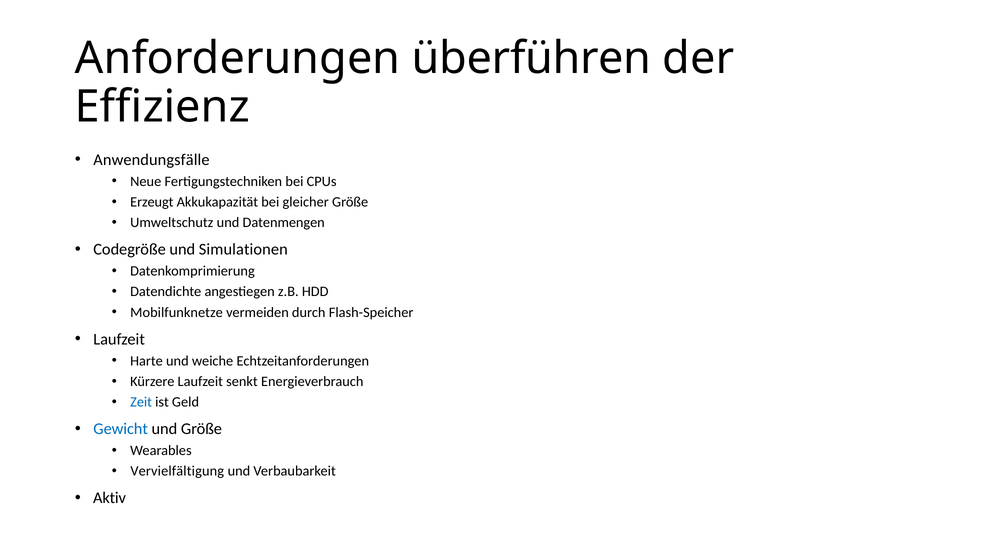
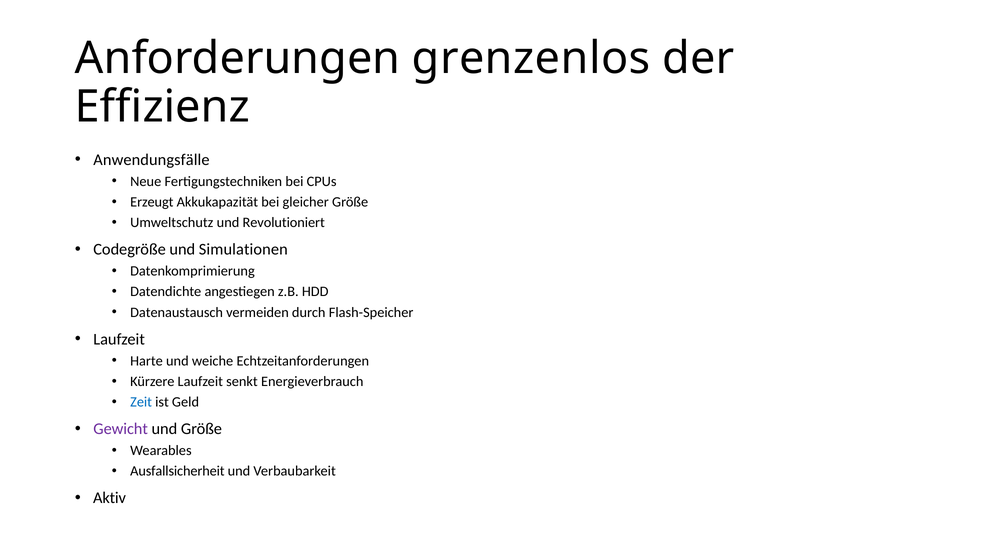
überführen: überführen -> grenzenlos (531, 58)
Datenmengen: Datenmengen -> Revolutioniert (284, 223)
Mobilfunknetze: Mobilfunknetze -> Datenaustausch (177, 312)
Gewicht colour: blue -> purple (121, 429)
Vervielfältigung: Vervielfältigung -> Ausfallsicherheit (177, 471)
